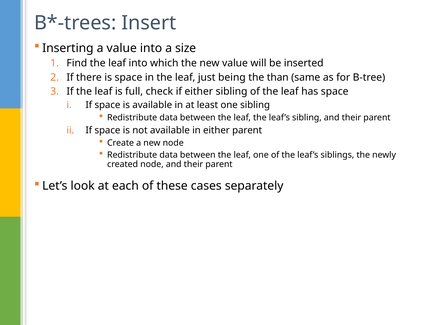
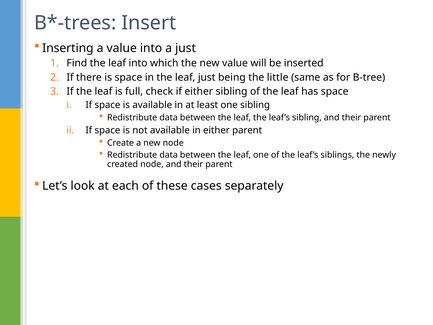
a size: size -> just (186, 48)
than: than -> little (278, 77)
